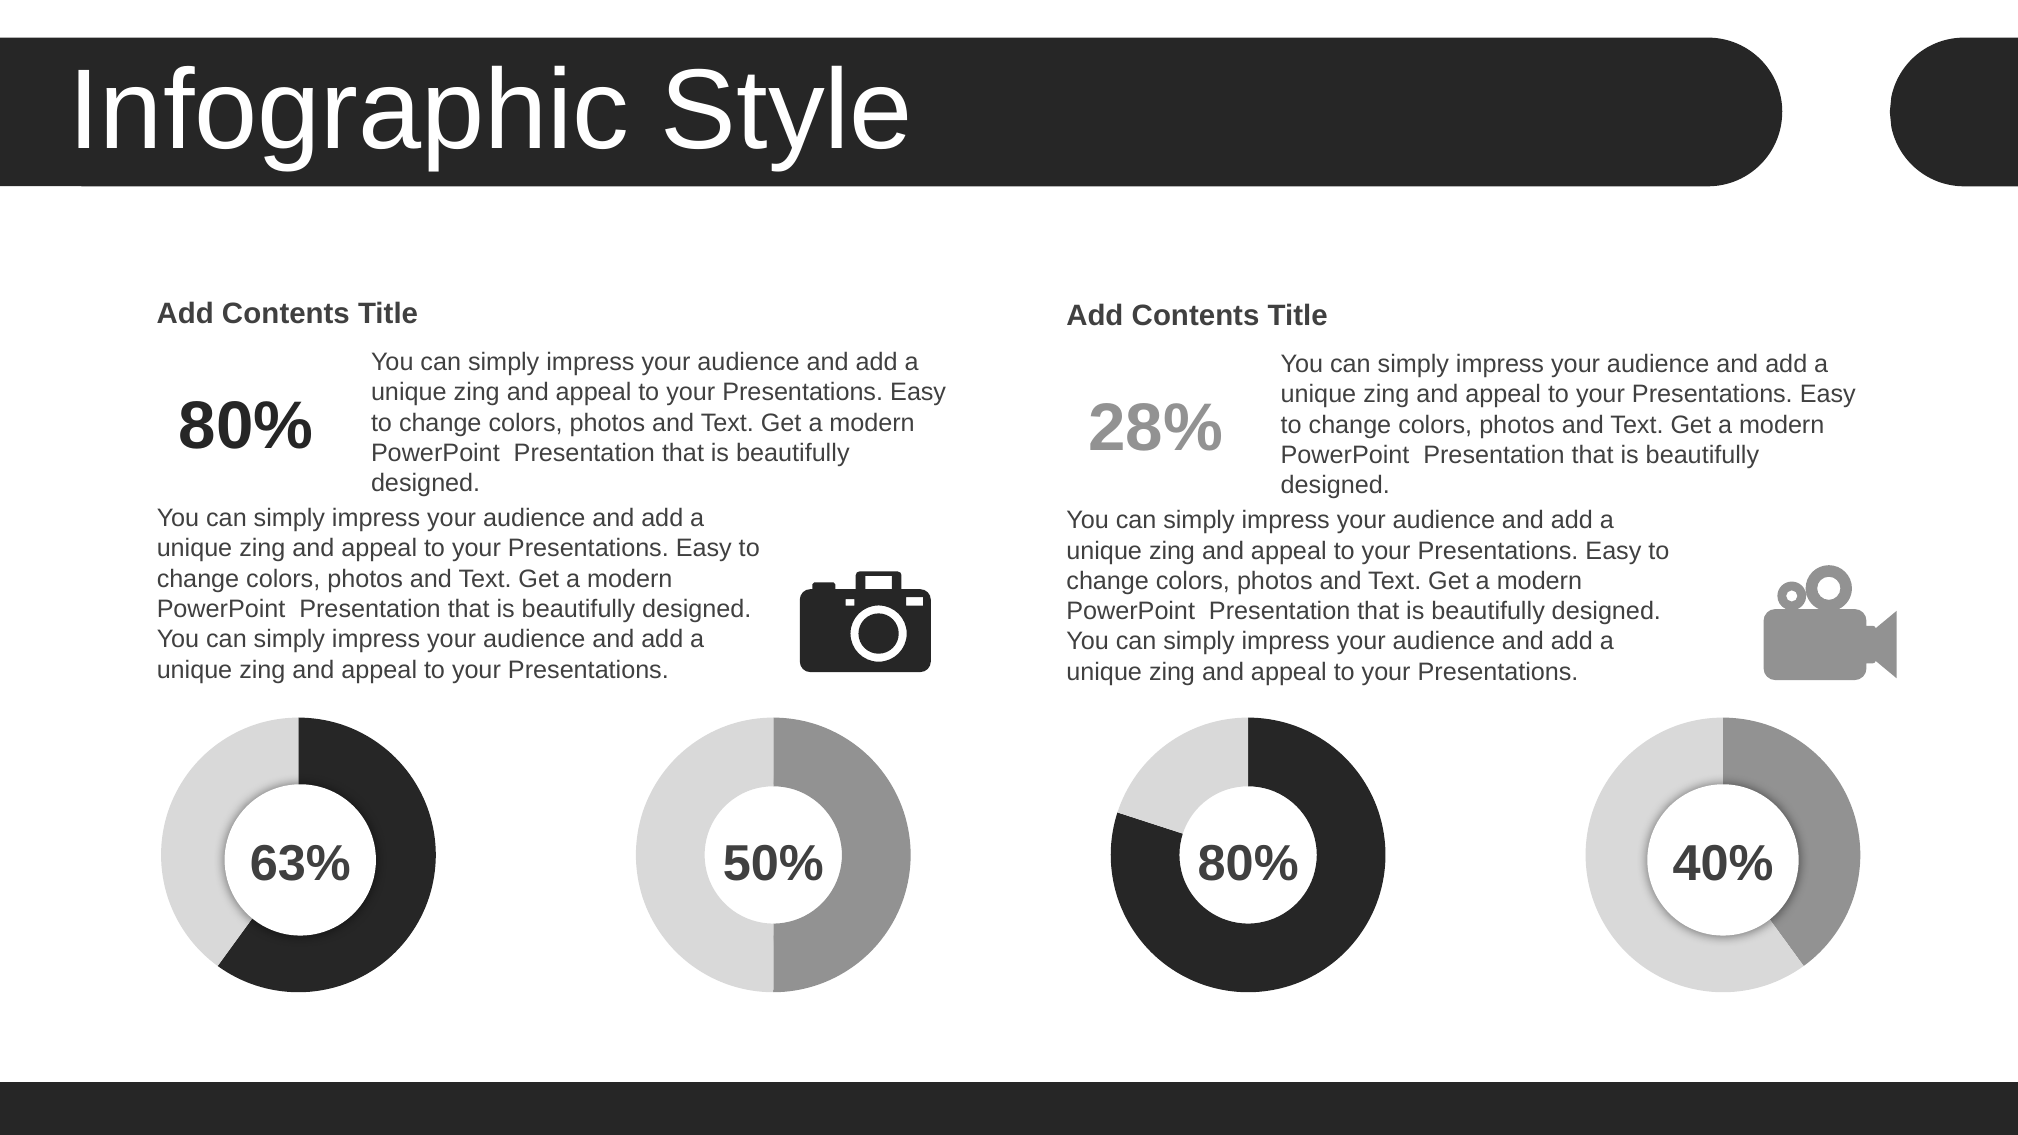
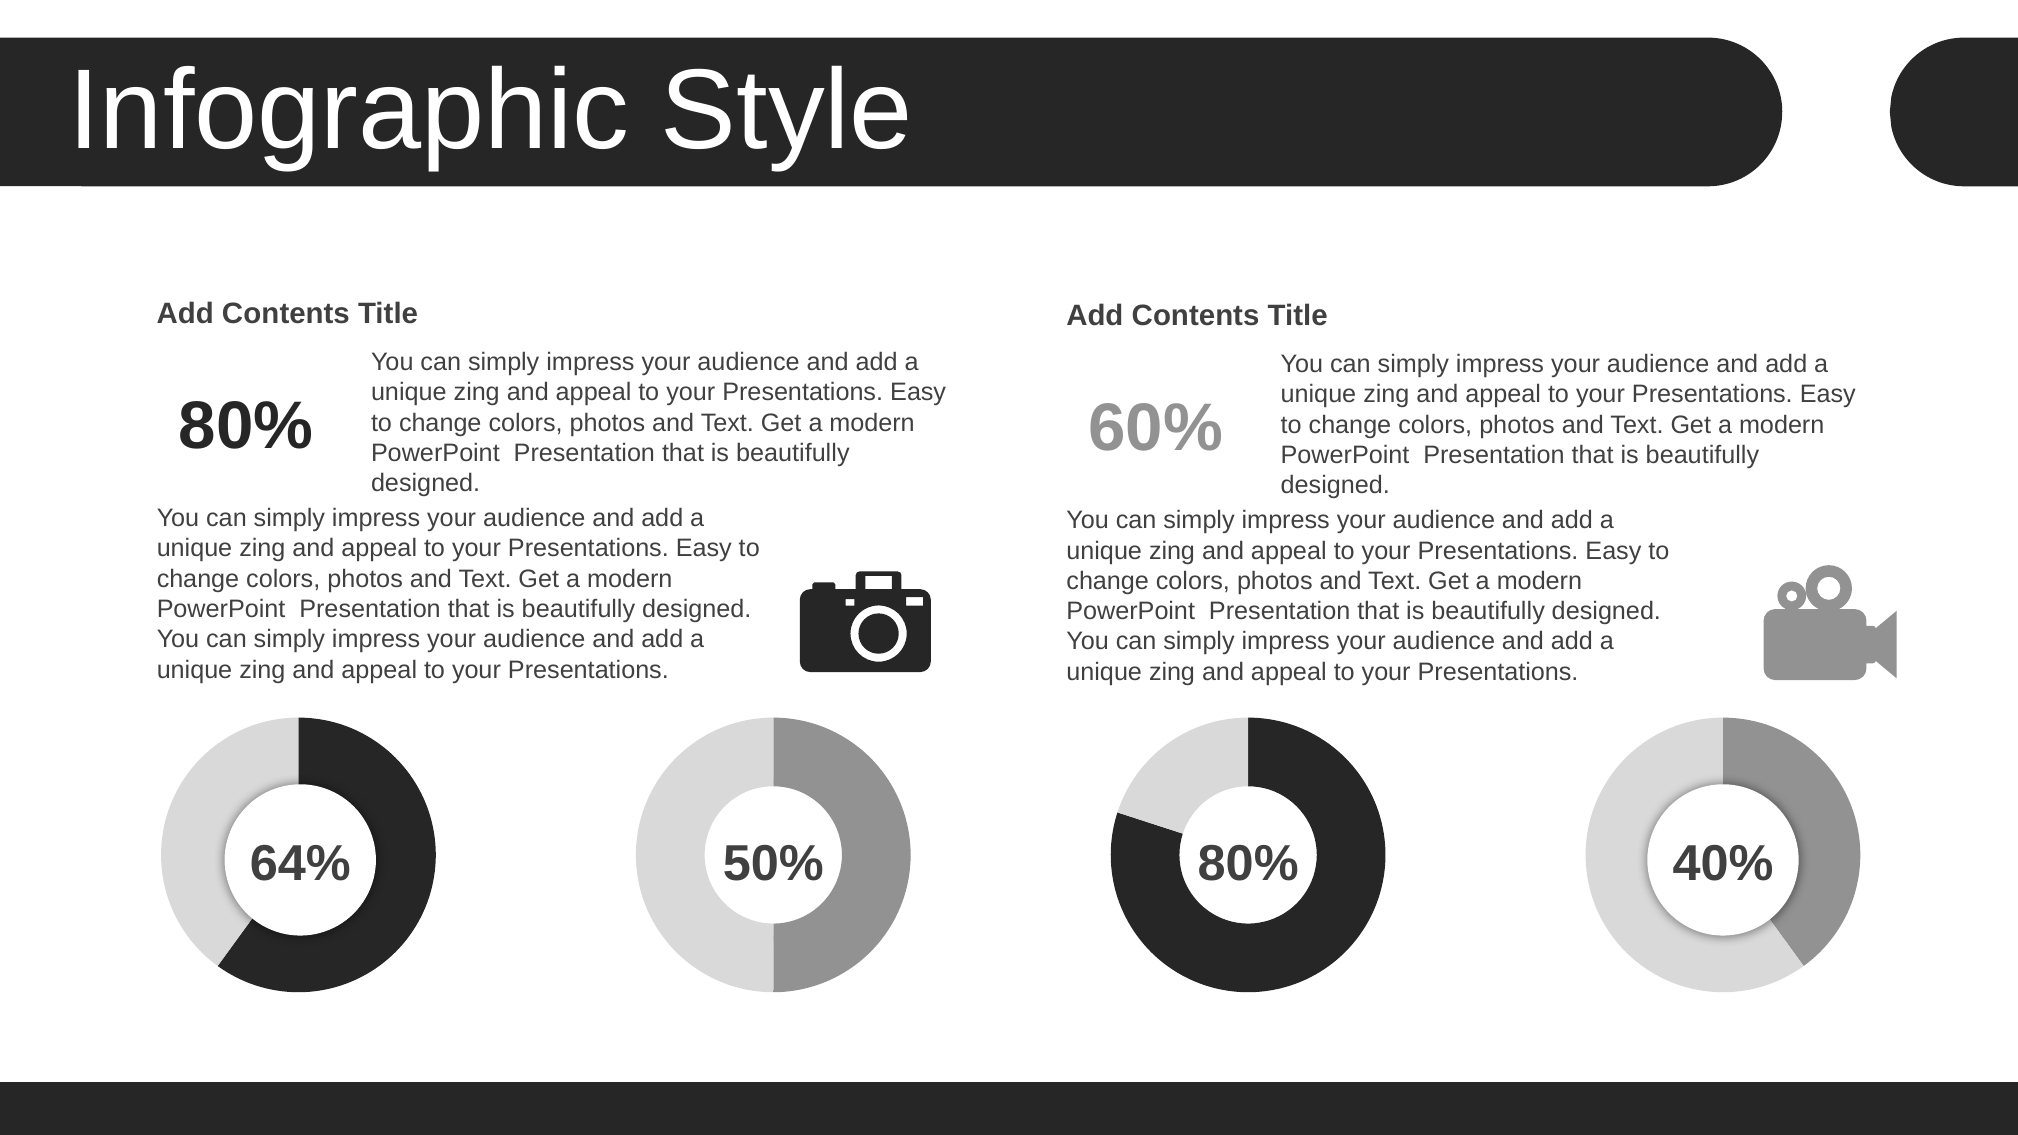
28%: 28% -> 60% (1156, 429)
63%: 63% -> 64% (300, 864)
